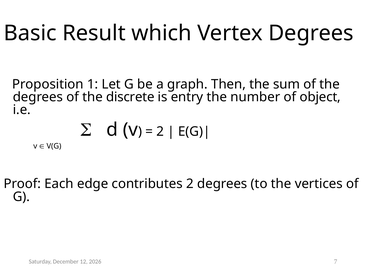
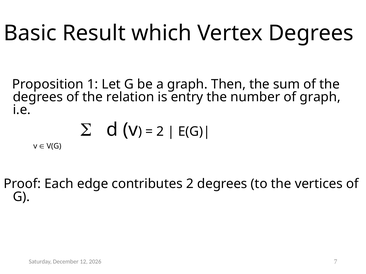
discrete: discrete -> relation (130, 97)
of object: object -> graph (320, 97)
